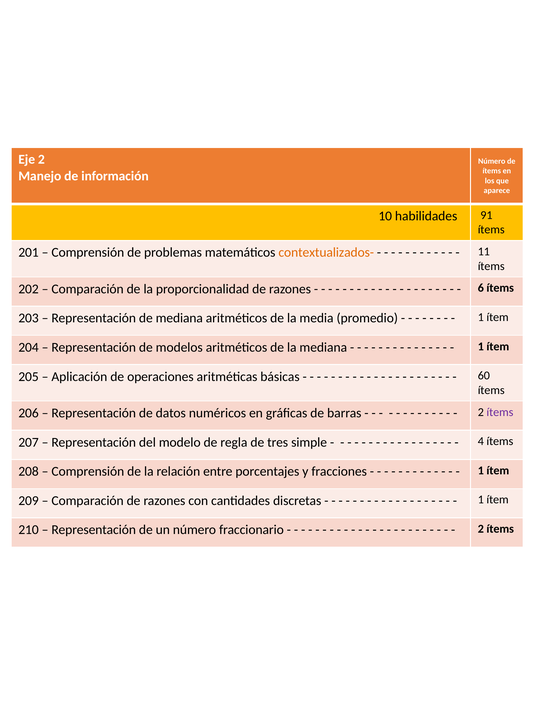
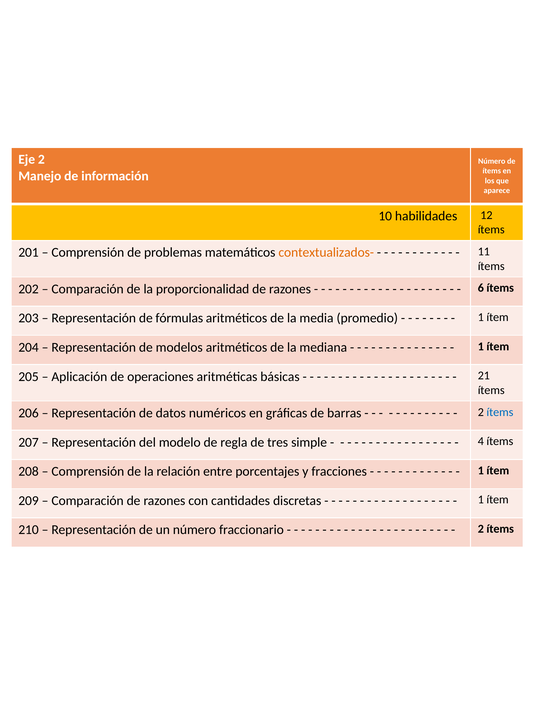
91: 91 -> 12 (486, 215)
de mediana: mediana -> fórmulas (179, 318)
60: 60 -> 21 (484, 376)
ítems colour: purple -> blue (500, 412)
